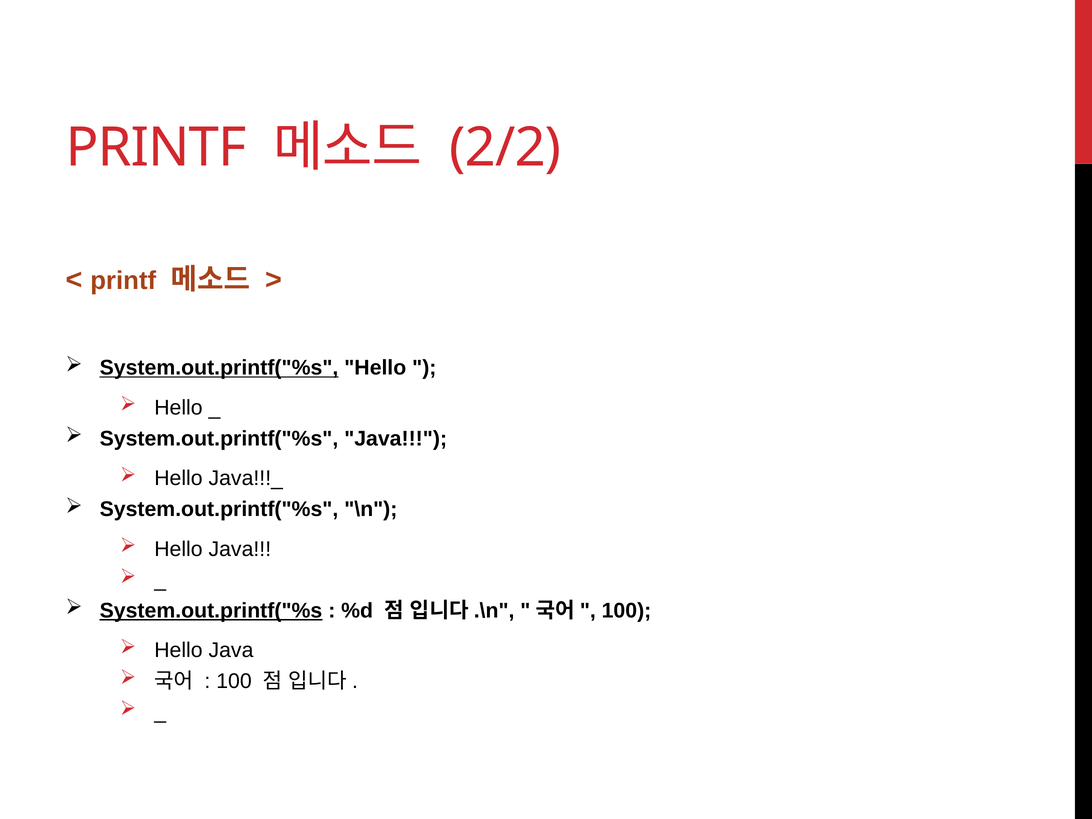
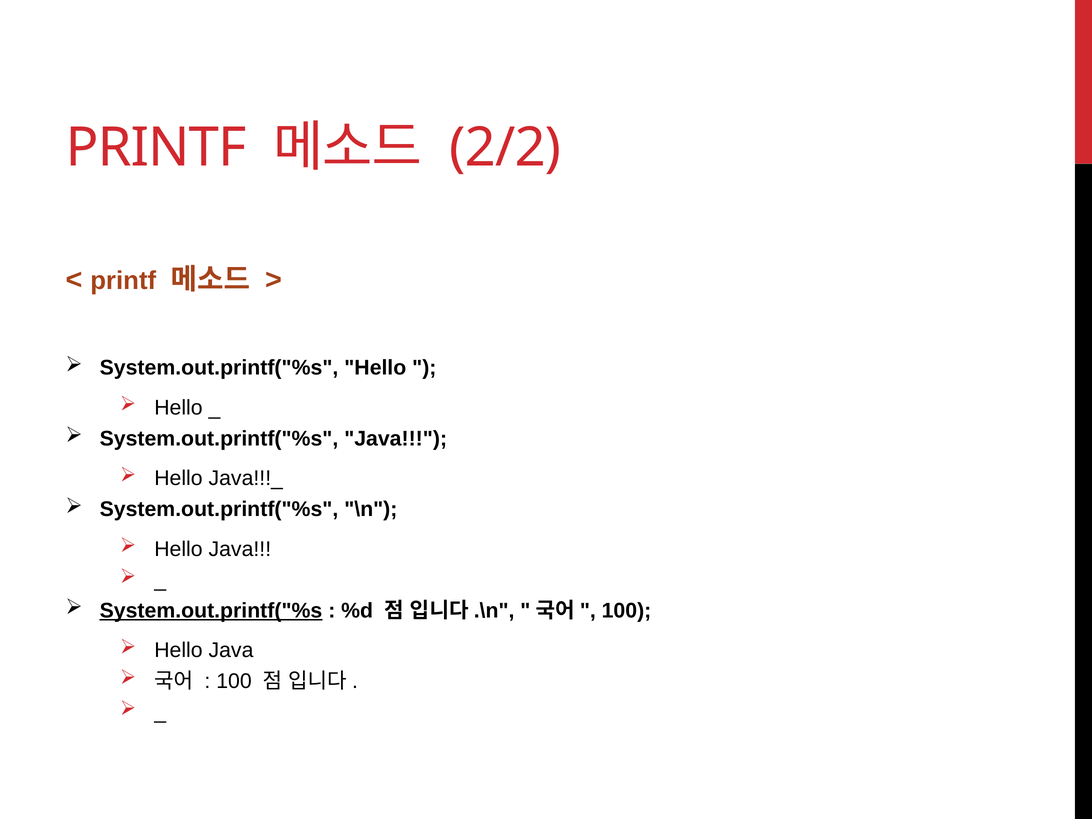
System.out.printf("%s underline: present -> none (219, 368)
